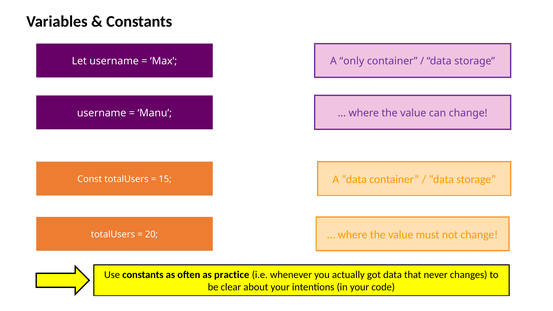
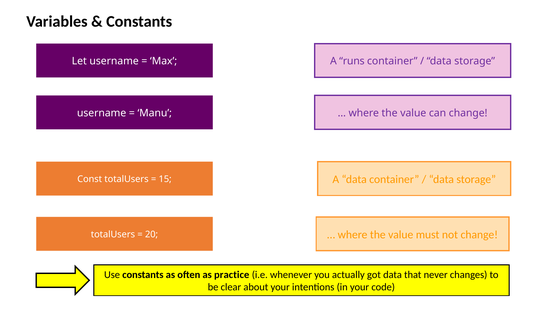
only: only -> runs (352, 61)
